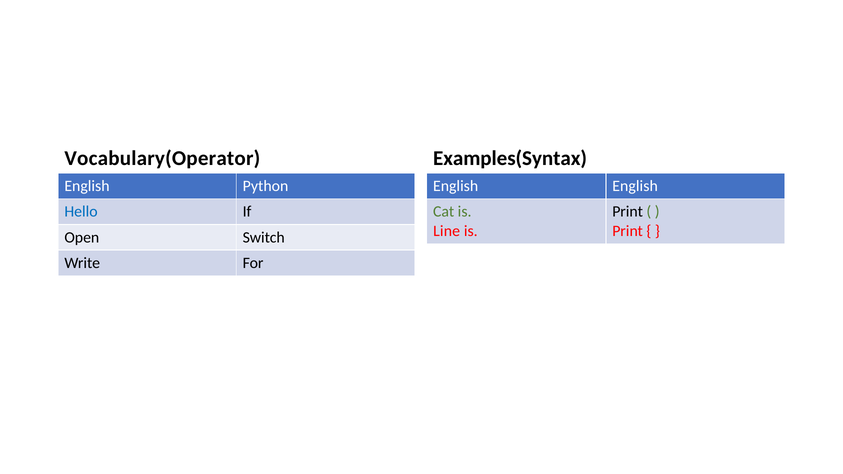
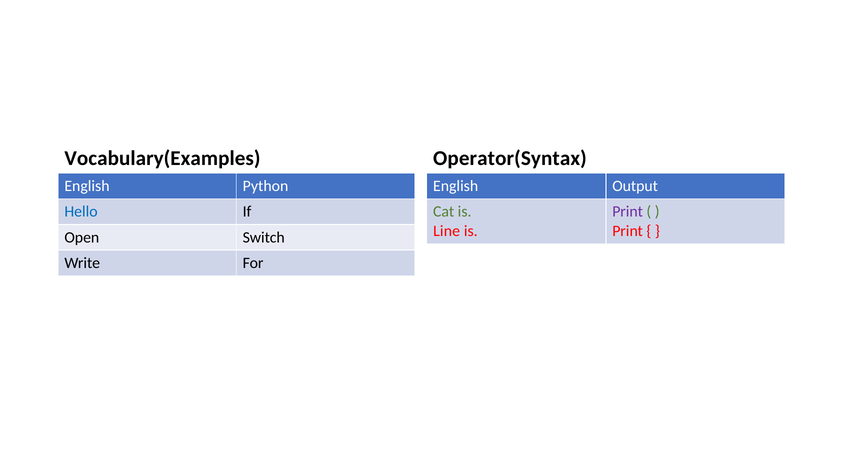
Vocabulary(Operator: Vocabulary(Operator -> Vocabulary(Examples (162, 159)
Examples(Syntax: Examples(Syntax -> Operator(Syntax (510, 159)
English English: English -> Output (635, 186)
Print colour: black -> purple (628, 212)
